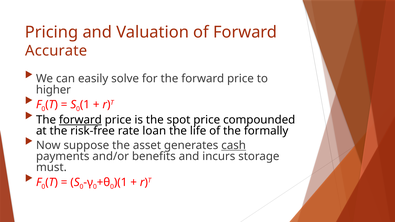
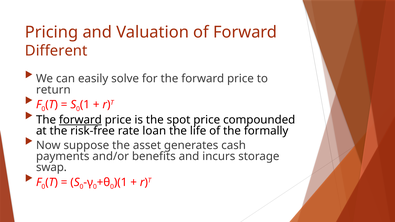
Accurate: Accurate -> Different (56, 51)
higher: higher -> return (53, 90)
cash underline: present -> none (234, 145)
must: must -> swap (51, 168)
